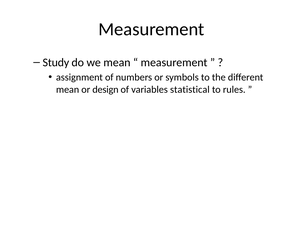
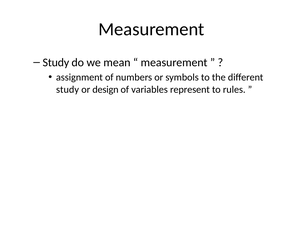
mean: mean -> study (68, 90)
statistical: statistical -> represent (190, 90)
